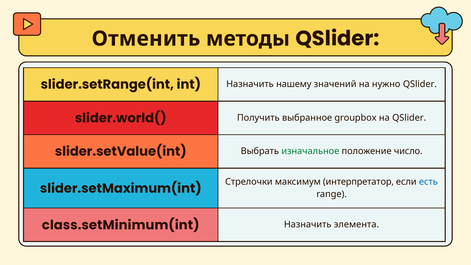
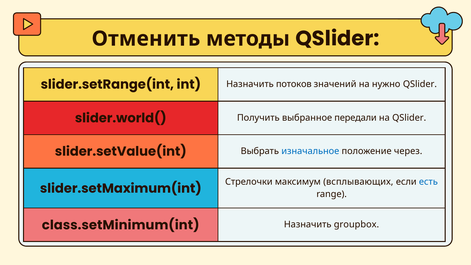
нашему: нашему -> потоков (294, 84)
groupbox: groupbox -> передали (356, 118)
изначальное colour: green -> blue (310, 151)
число: число -> через (408, 151)
интерпретатор: интерпретатор -> всплывающих (358, 182)
элемента: элемента -> groupbox (356, 225)
